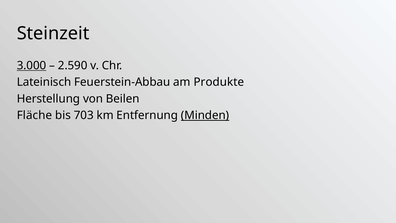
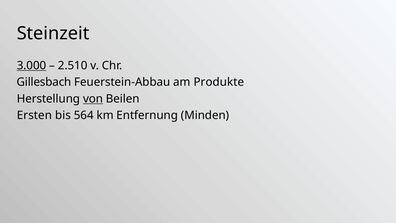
2.590: 2.590 -> 2.510 (73, 65)
Lateinisch: Lateinisch -> Gillesbach (44, 82)
von underline: none -> present (93, 99)
Fläche: Fläche -> Ersten (34, 115)
703: 703 -> 564 (84, 115)
Minden underline: present -> none (205, 115)
